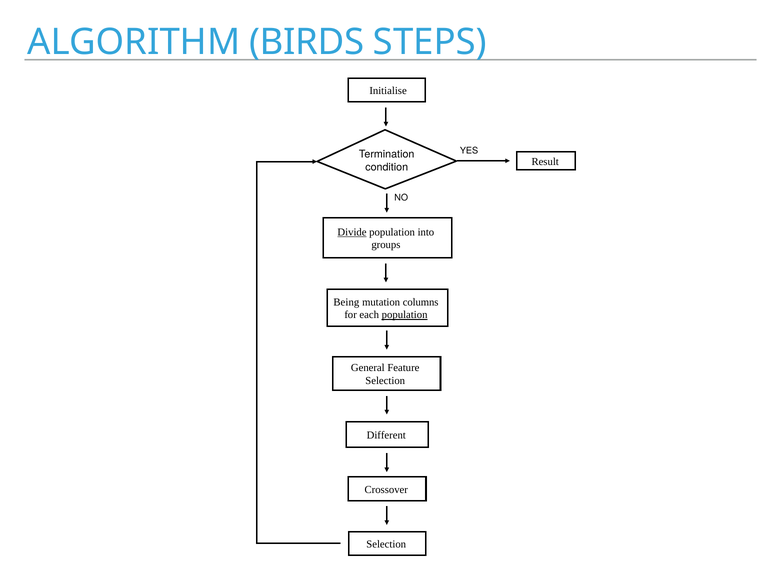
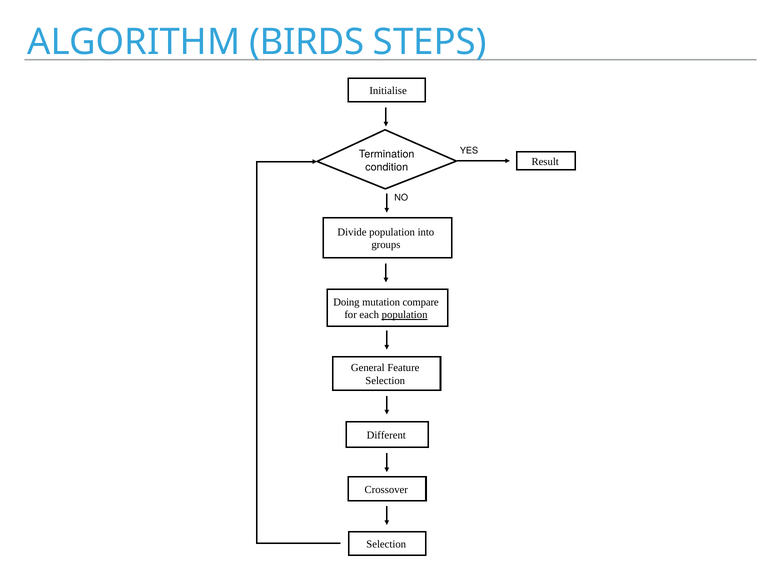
Divide underline: present -> none (352, 232)
Being: Being -> Doing (346, 302)
columns: columns -> compare (421, 302)
